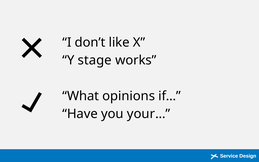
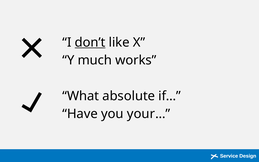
don’t underline: none -> present (90, 42)
stage: stage -> much (95, 60)
opinions: opinions -> absolute (129, 96)
